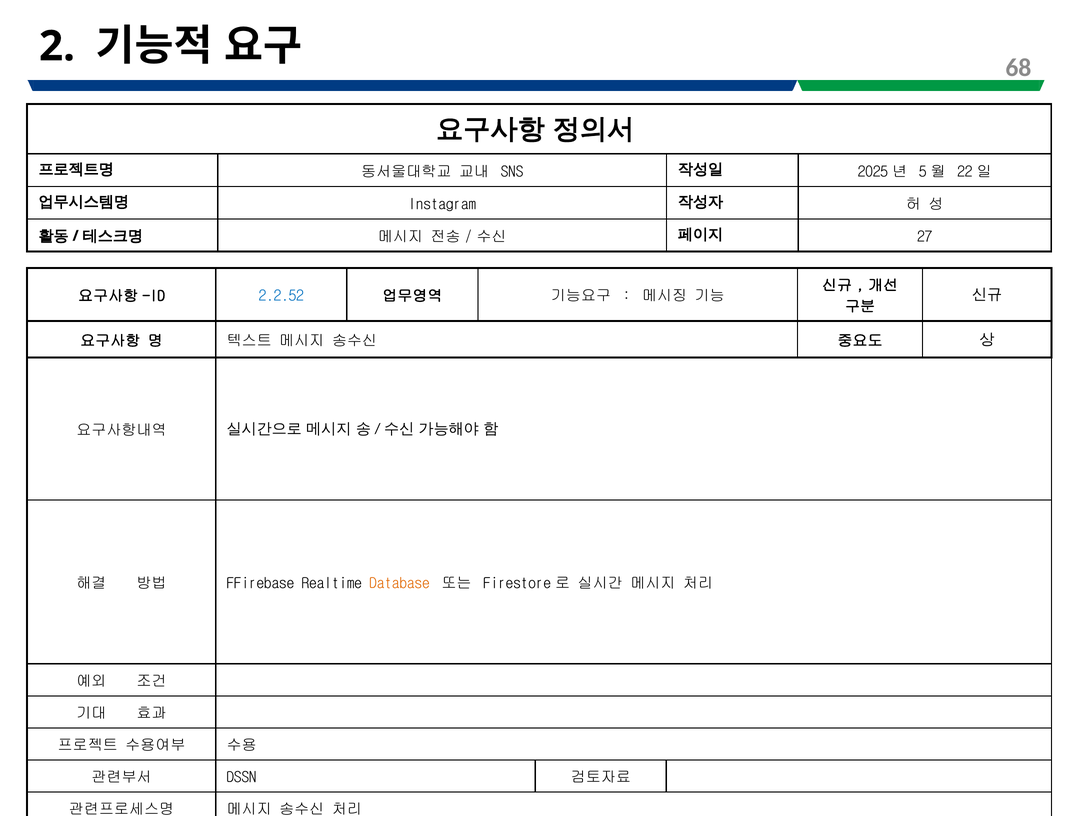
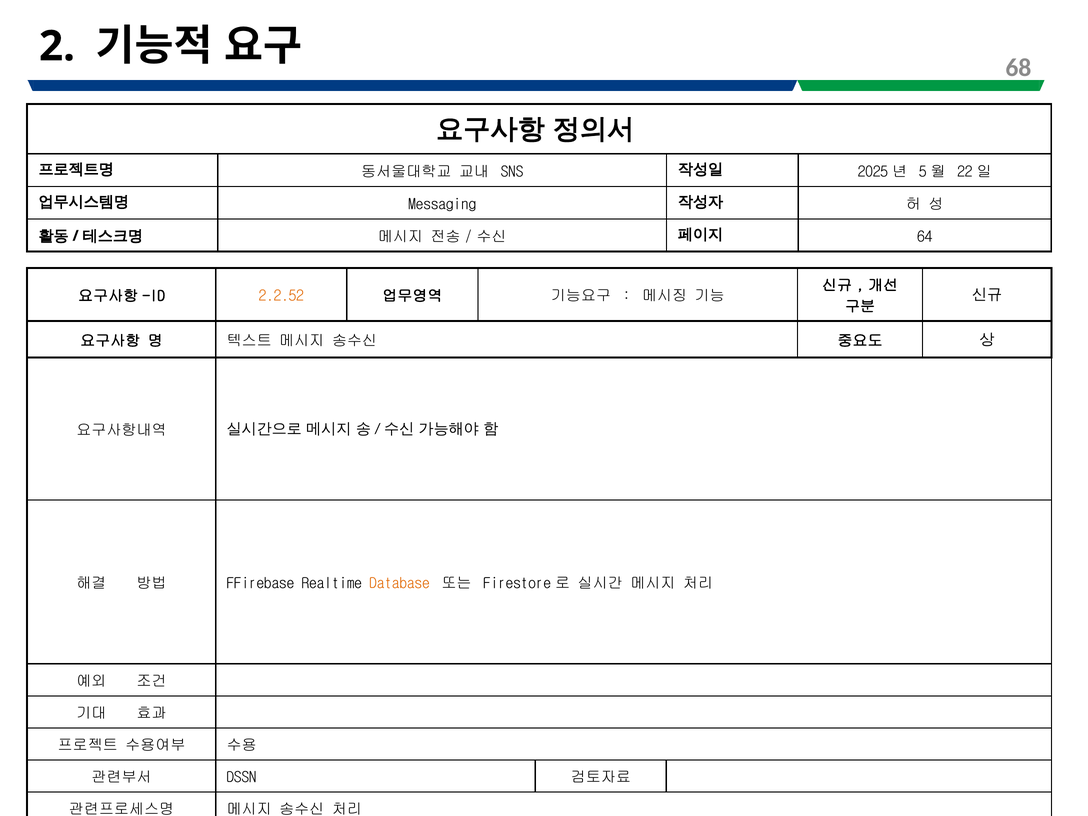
Instagram: Instagram -> Messaging (442, 204)
27: 27 -> 64 (925, 237)
2.2.52 colour: blue -> orange (281, 296)
